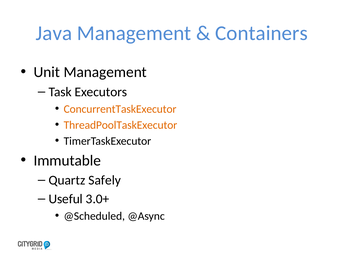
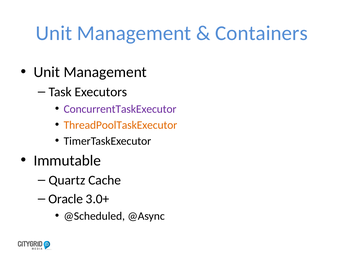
Java: Java -> Unit (54, 33)
ConcurrentTaskExecutor colour: orange -> purple (120, 109)
Safely: Safely -> Cache (105, 180)
Useful: Useful -> Oracle (66, 199)
